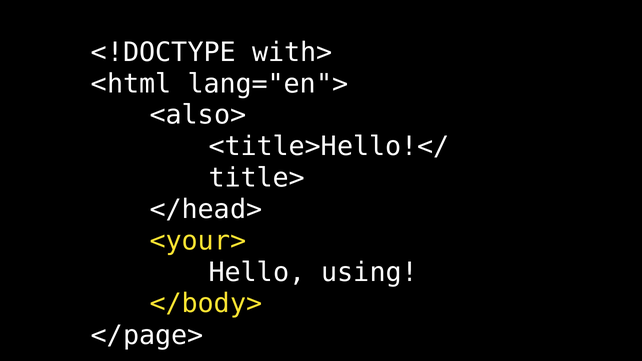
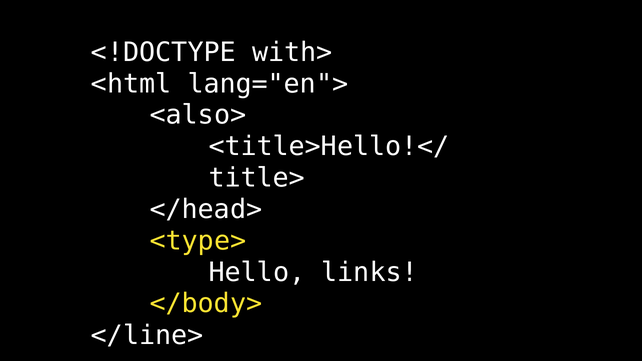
<your>: <your> -> <type> (198, 241)
using: using -> links (370, 272)
</page>: </page> -> </line> (147, 336)
